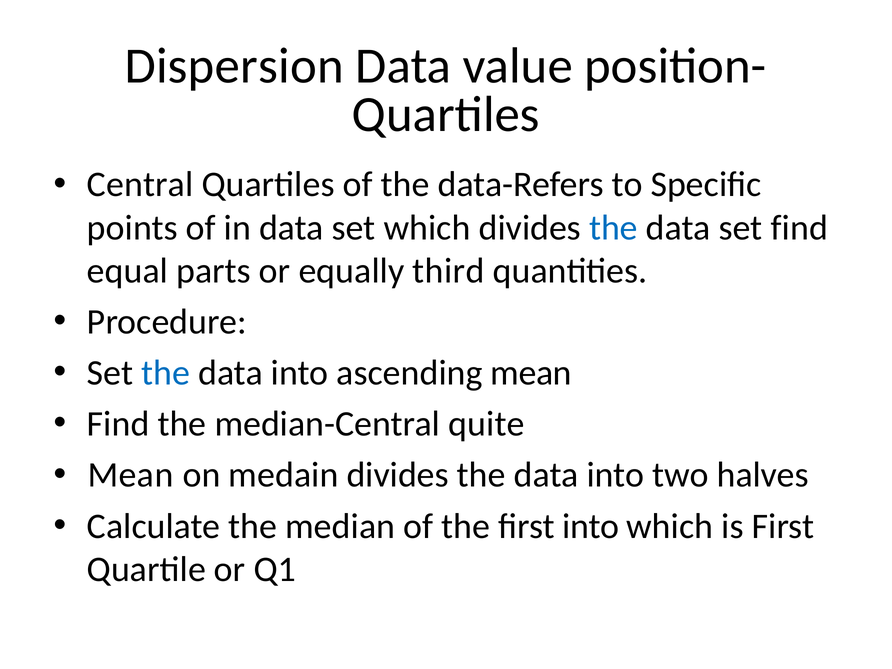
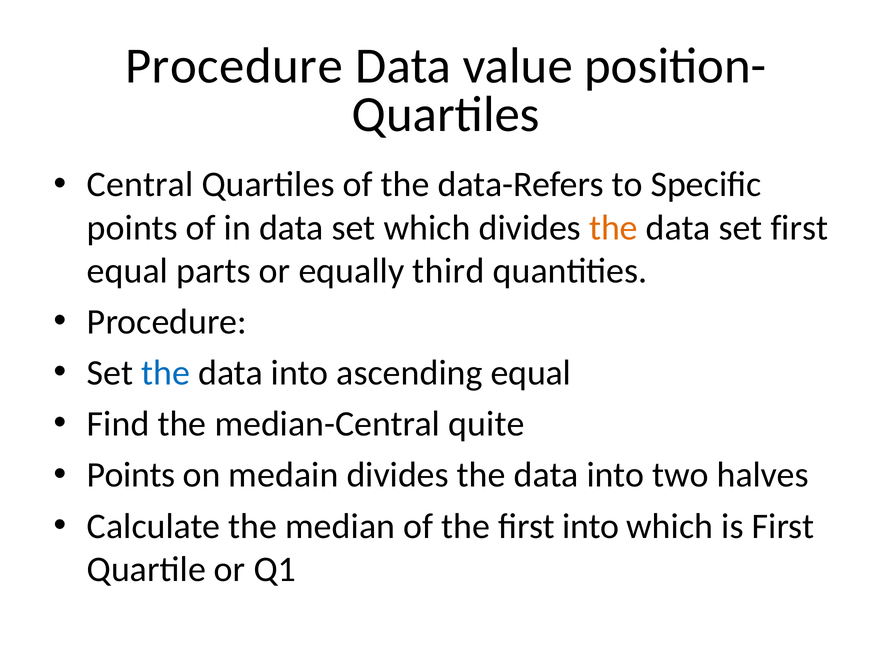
Dispersion: Dispersion -> Procedure (234, 66)
the colour: blue -> orange (613, 228)
set find: find -> first (799, 228)
ascending mean: mean -> equal (531, 373)
Mean: Mean -> Points (131, 475)
